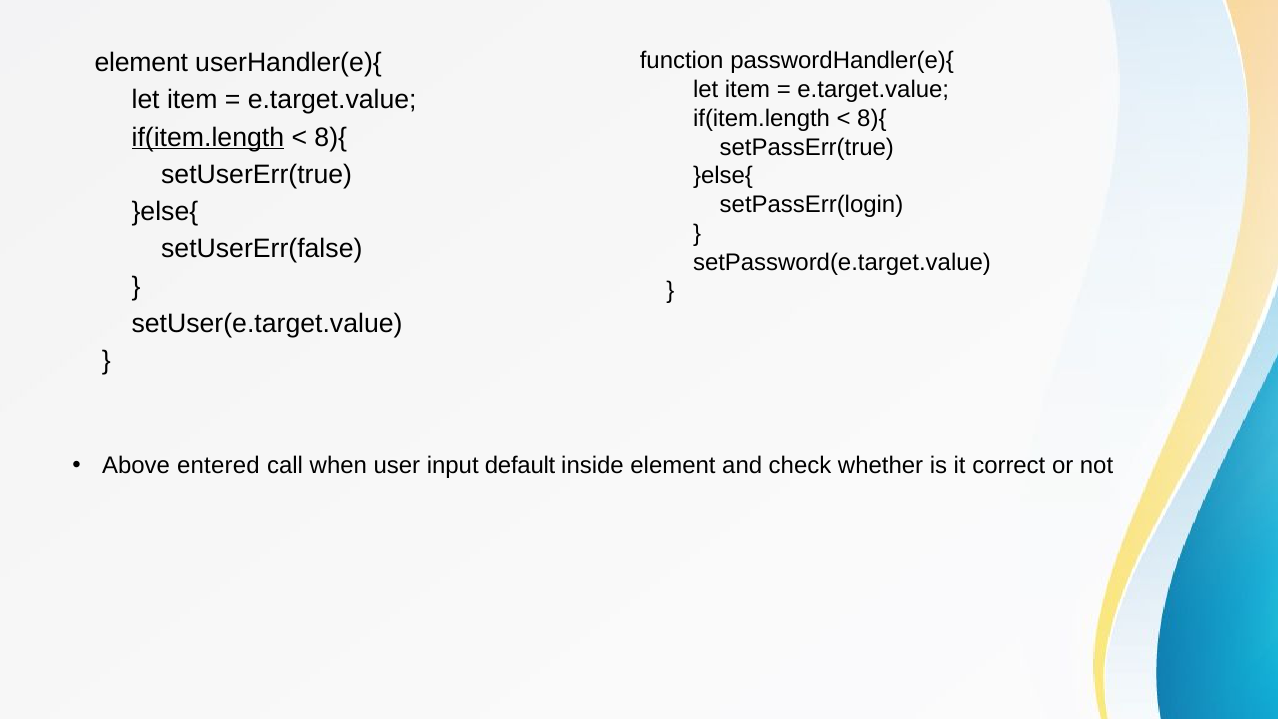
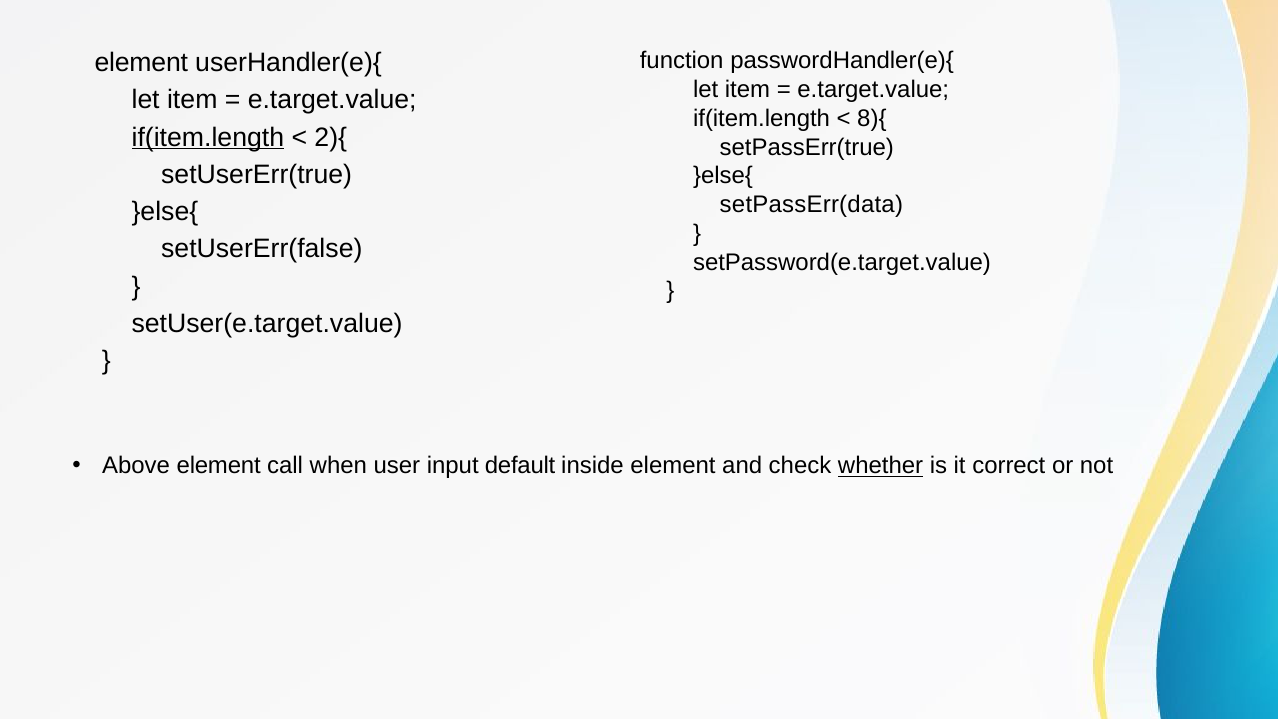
8){: 8){ -> 2){ (331, 137)
setPassErr(login: setPassErr(login -> setPassErr(data (811, 205)
Above entered: entered -> element (219, 466)
whether underline: none -> present (881, 466)
